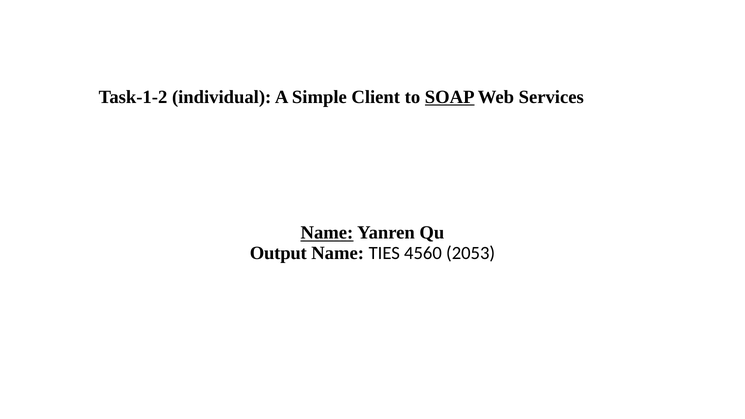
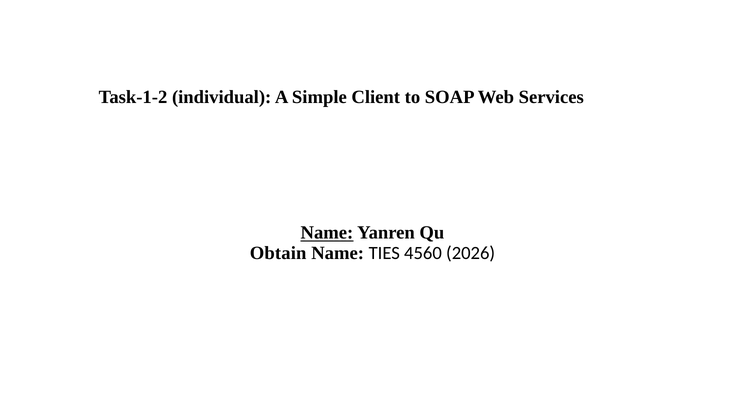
SOAP underline: present -> none (450, 97)
Output: Output -> Obtain (278, 253)
2053: 2053 -> 2026 (471, 253)
